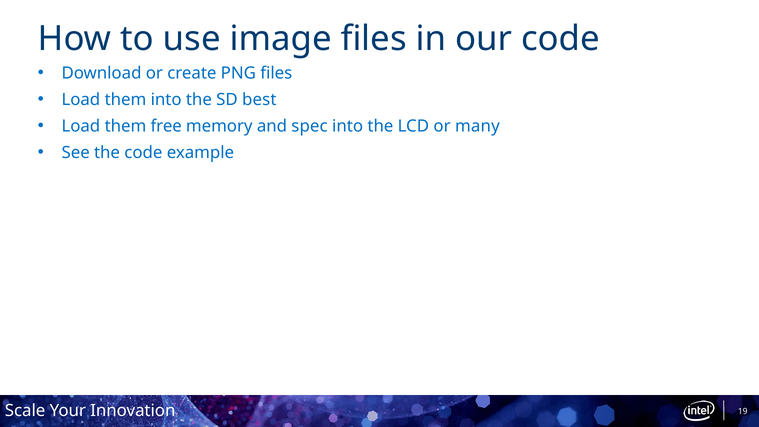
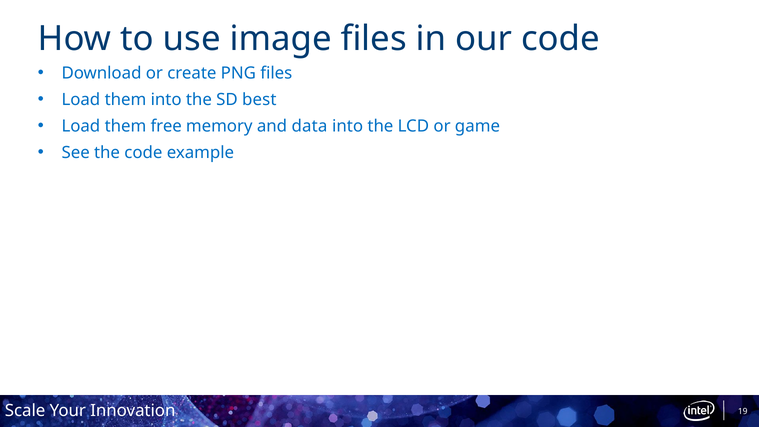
spec: spec -> data (309, 126)
many: many -> game (477, 126)
